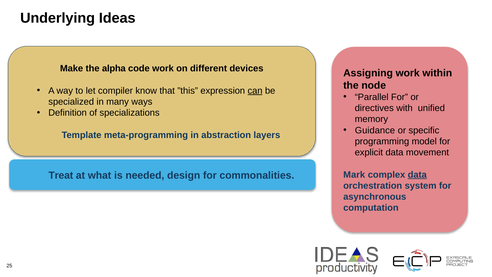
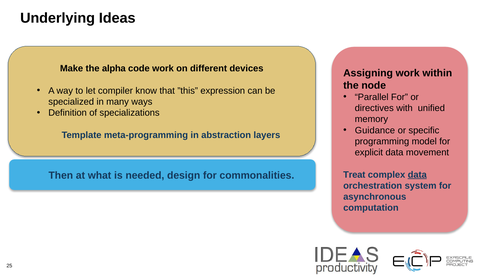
can underline: present -> none (255, 91)
Mark: Mark -> Treat (354, 175)
Treat: Treat -> Then (61, 175)
